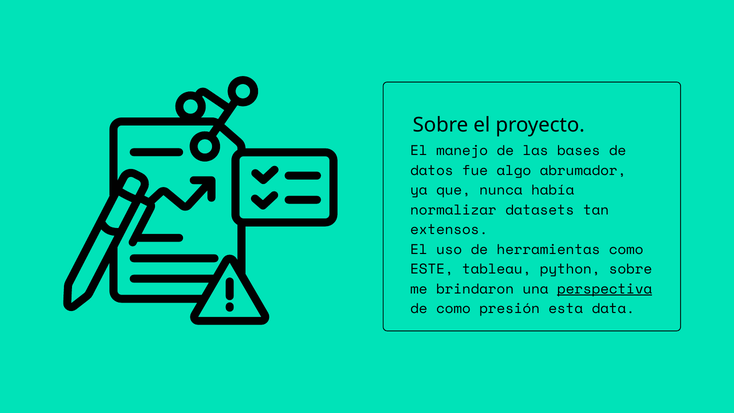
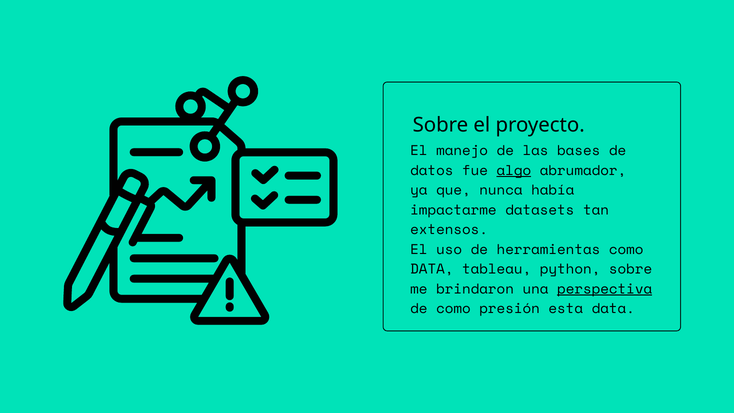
algo underline: none -> present (514, 170)
normalizar: normalizar -> impactarme (453, 210)
ESTE: ESTE -> DATA (432, 269)
